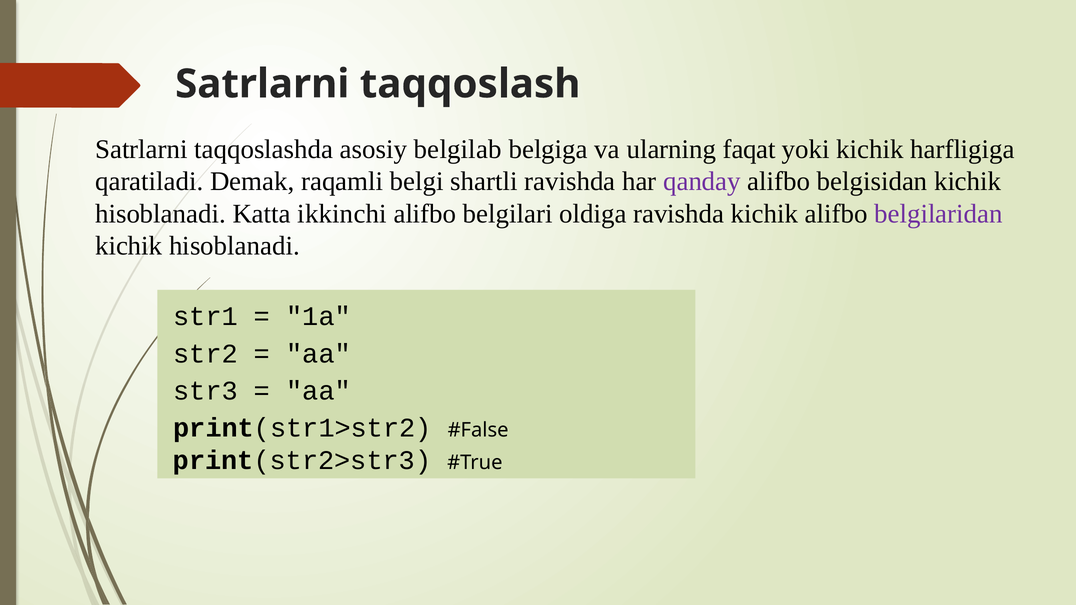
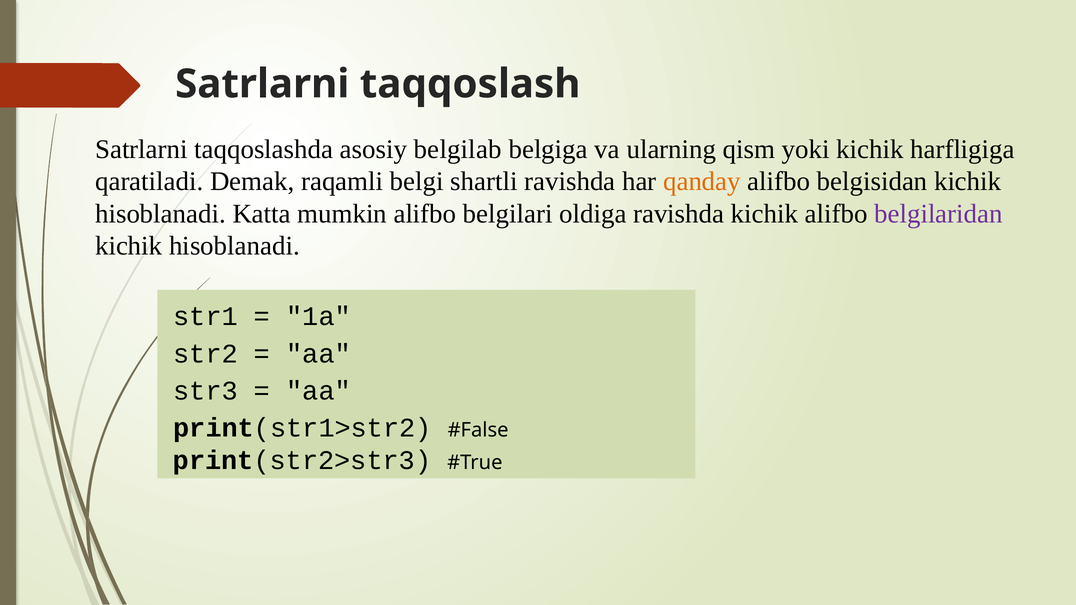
faqat: faqat -> qism (749, 149)
qanday colour: purple -> orange (702, 182)
ikkinchi: ikkinchi -> mumkin (342, 214)
